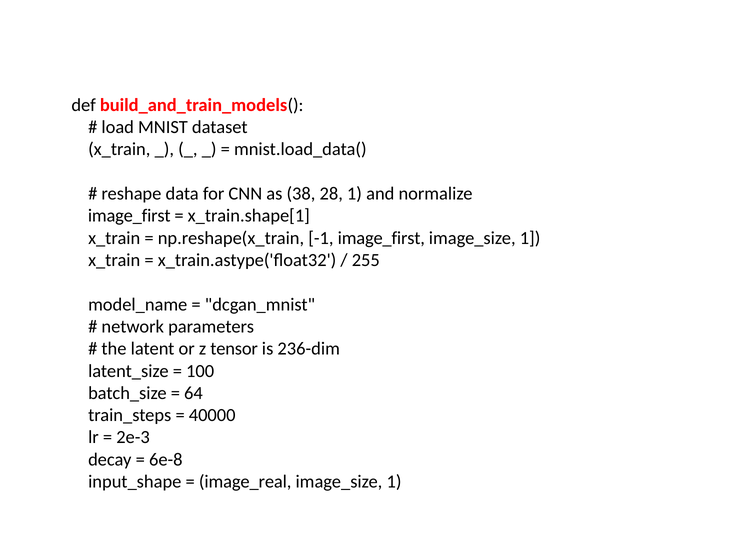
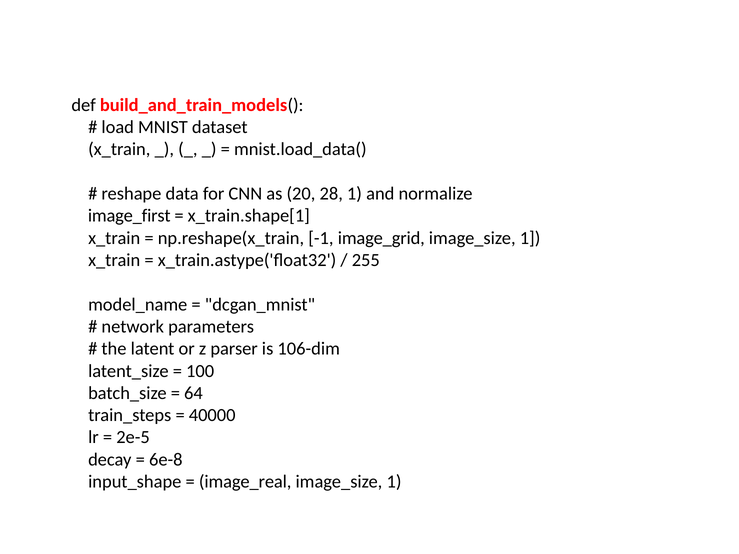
38: 38 -> 20 (301, 194)
-1 image_first: image_first -> image_grid (381, 238)
tensor: tensor -> parser (234, 349)
236-dim: 236-dim -> 106-dim (309, 349)
2e-3: 2e-3 -> 2e-5 (133, 438)
